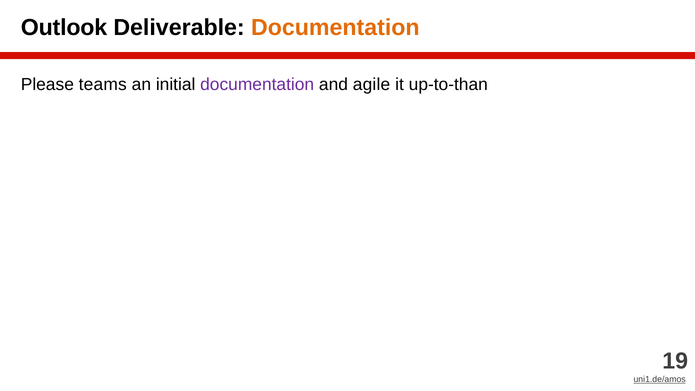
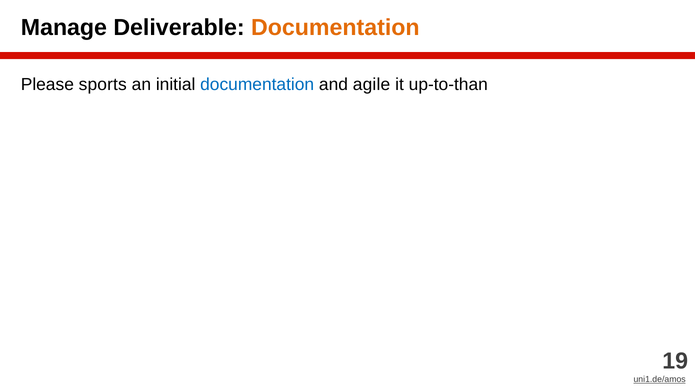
Outlook: Outlook -> Manage (64, 28)
teams: teams -> sports (103, 84)
documentation colour: purple -> blue (257, 84)
